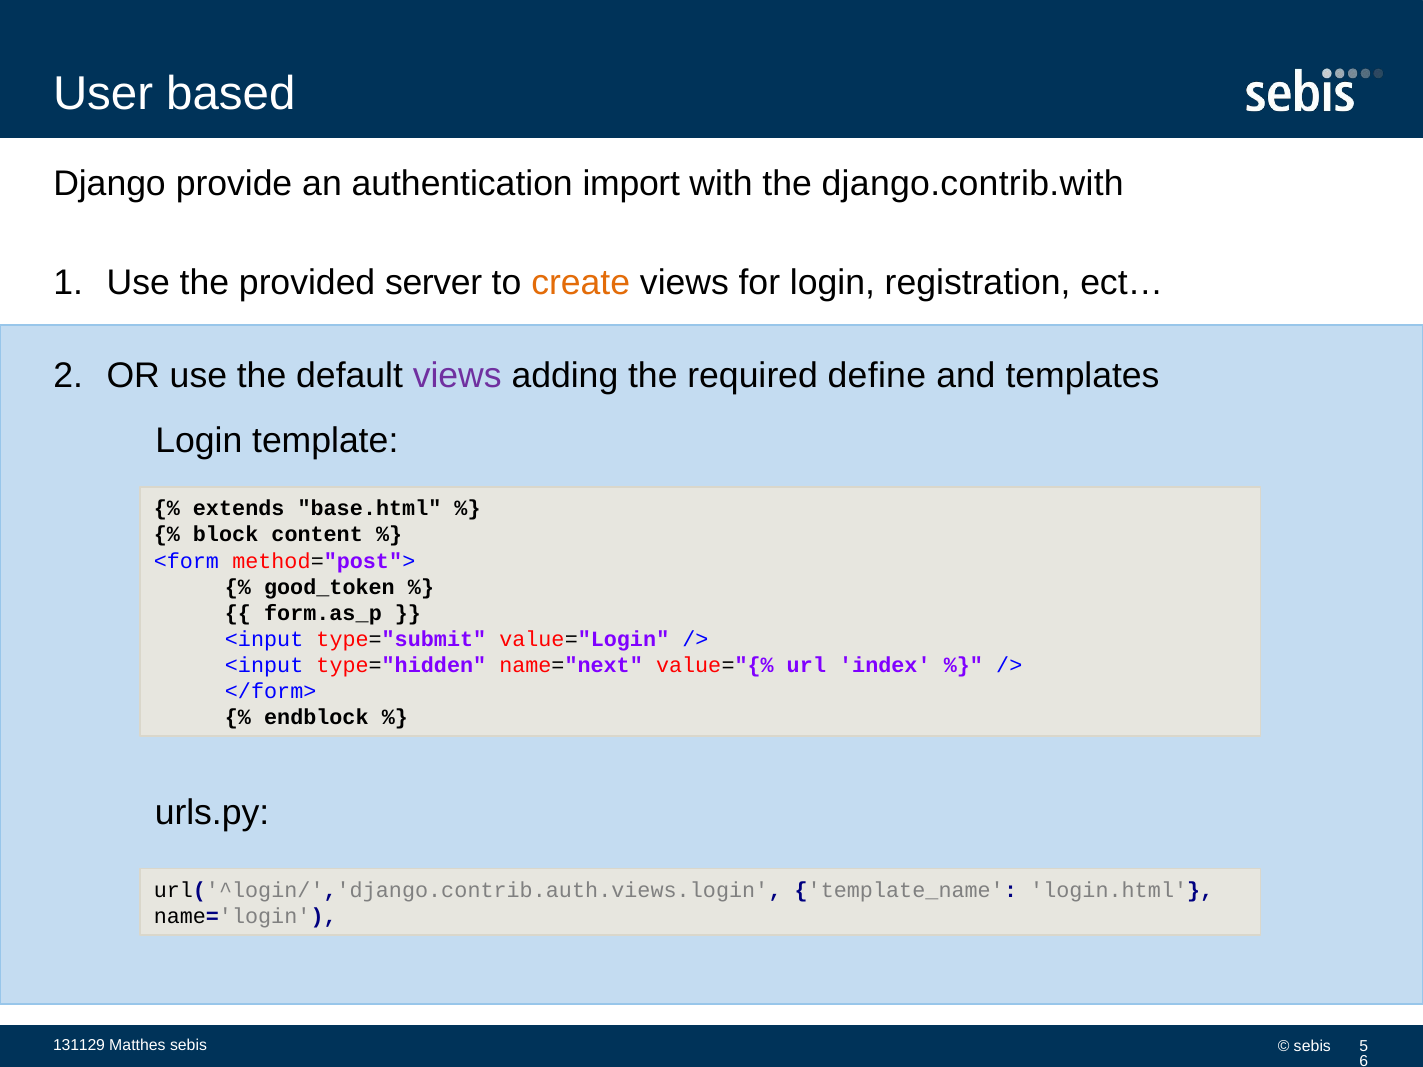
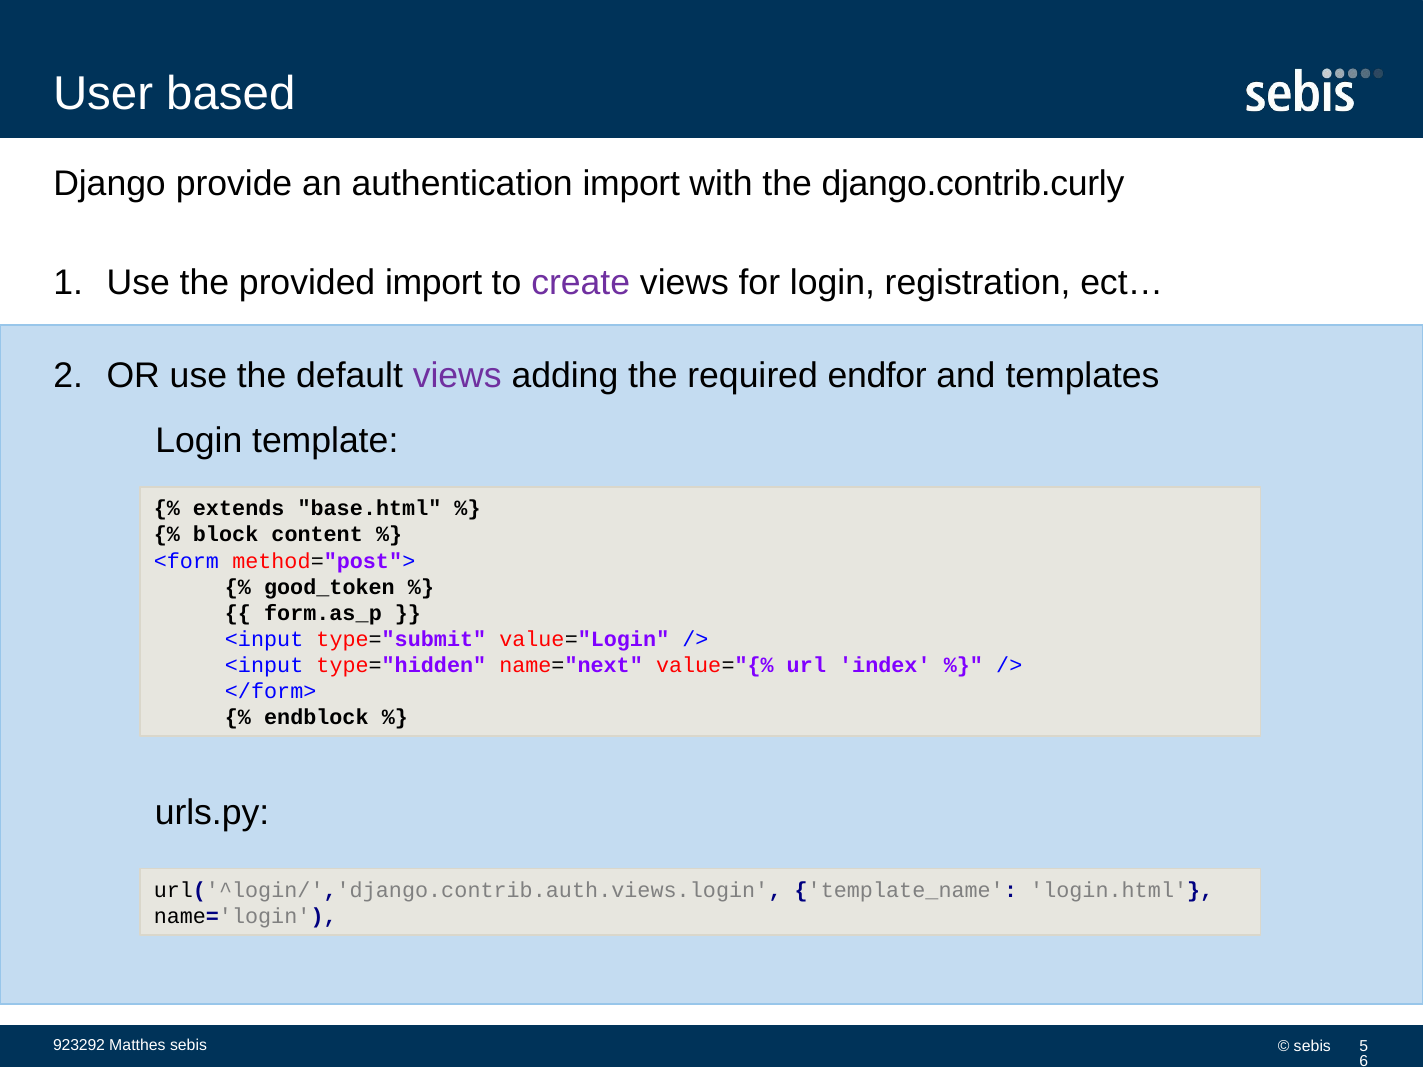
django.contrib.with: django.contrib.with -> django.contrib.curly (973, 184)
provided server: server -> import (434, 283)
create colour: orange -> purple (581, 283)
define: define -> endfor (877, 376)
131129: 131129 -> 923292 (79, 1046)
